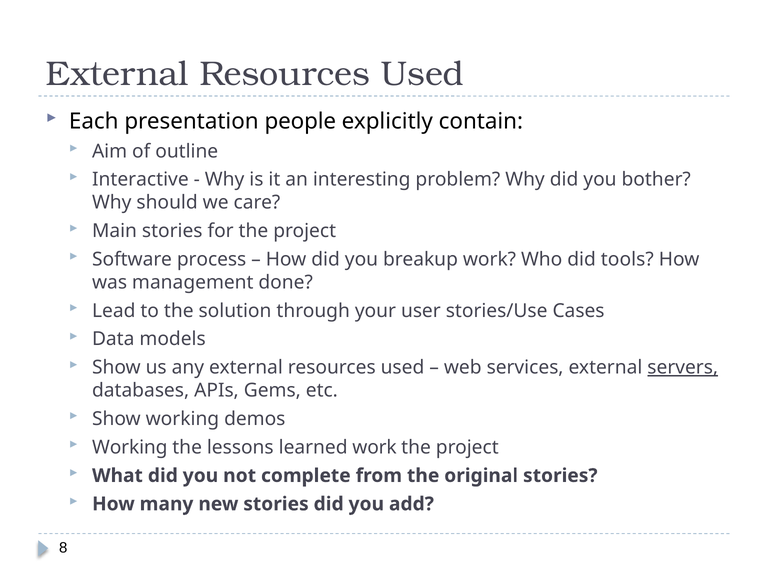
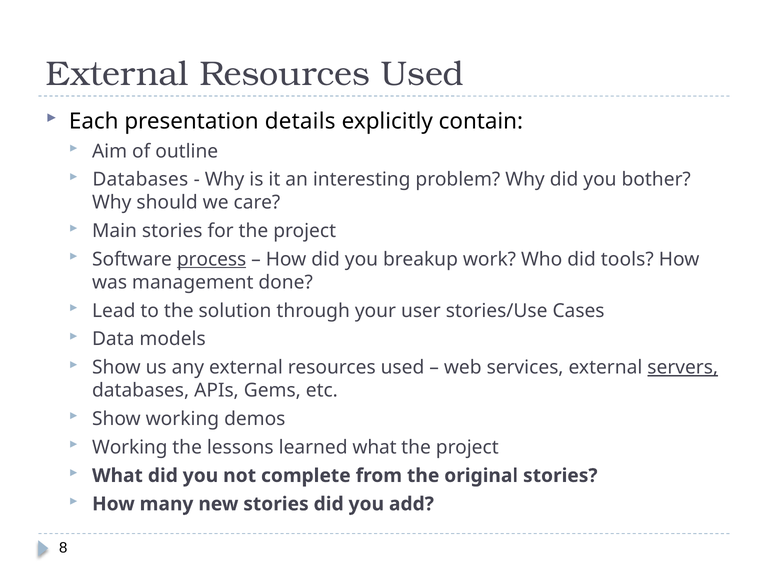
people: people -> details (300, 121)
Interactive: Interactive -> Databases (140, 180)
process underline: none -> present (212, 259)
learned work: work -> what (375, 447)
